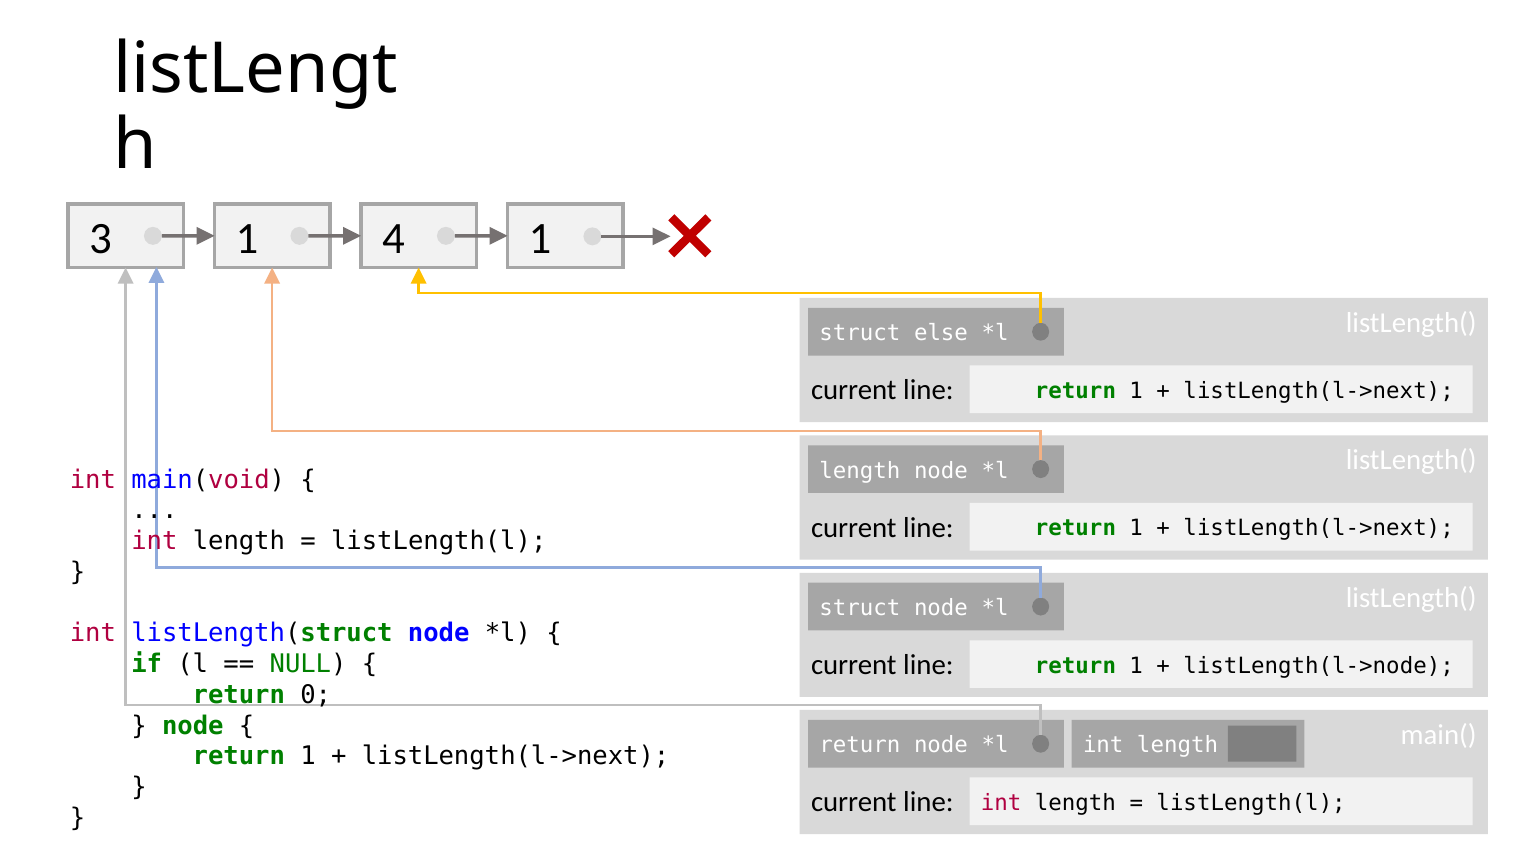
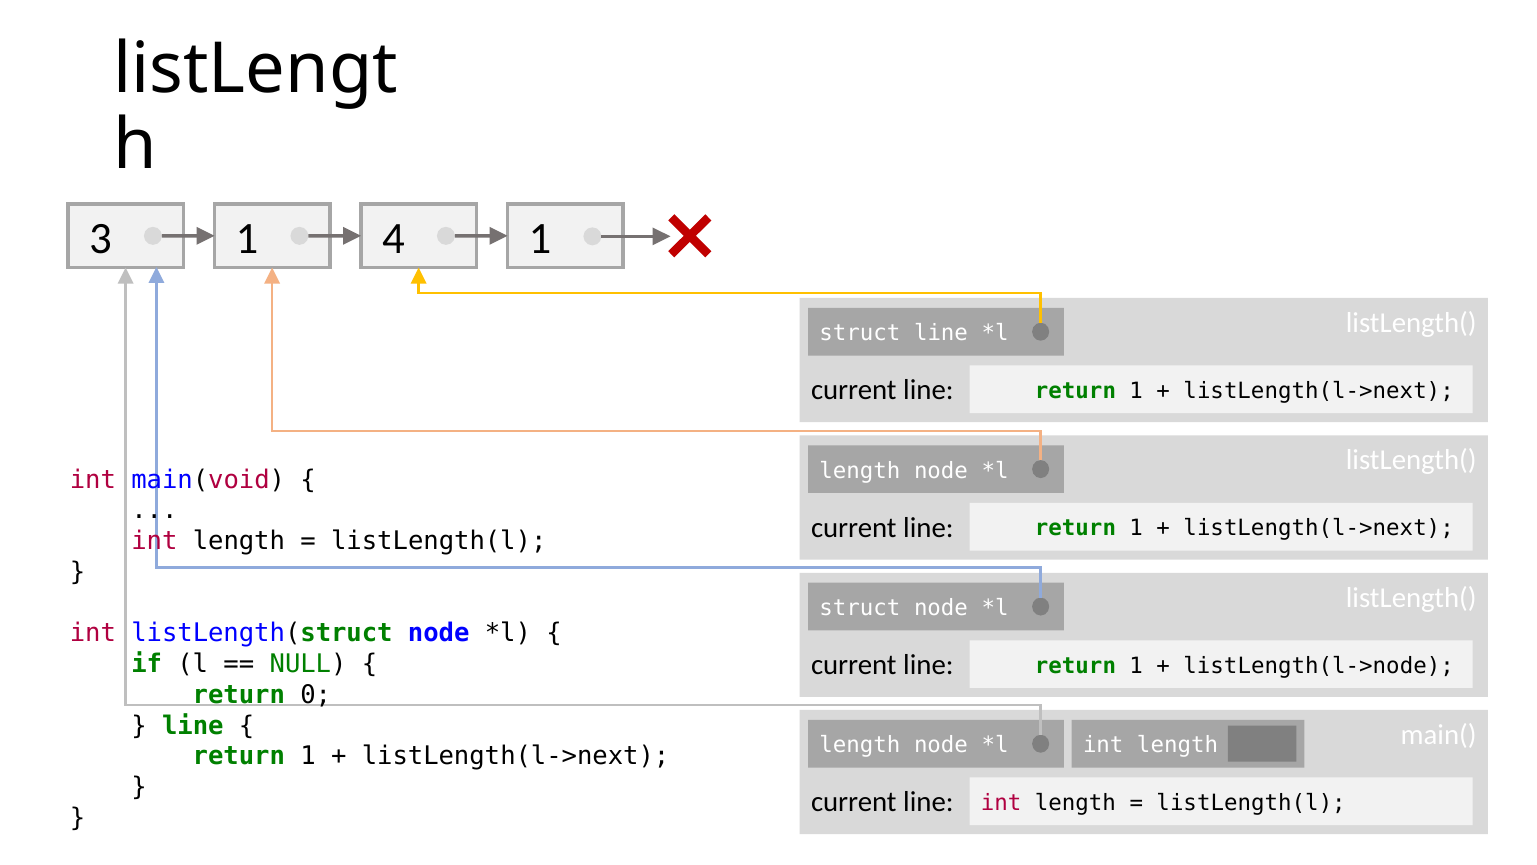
struct else: else -> line (941, 333)
node: node -> line (193, 725)
return: return -> length (860, 745)
